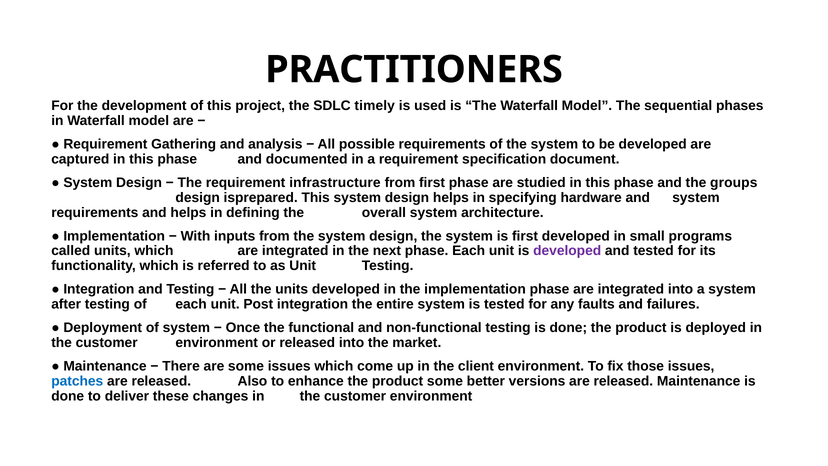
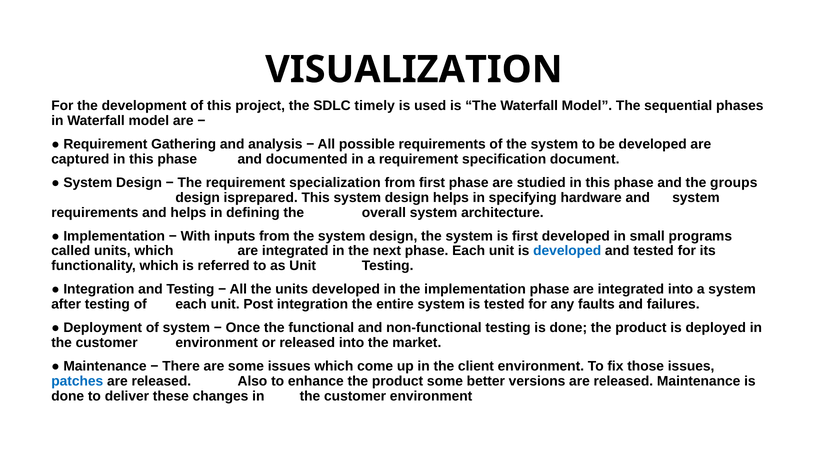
PRACTITIONERS: PRACTITIONERS -> VISUALIZATION (414, 70)
infrastructure: infrastructure -> specialization (335, 183)
developed colour: purple -> blue (567, 251)
